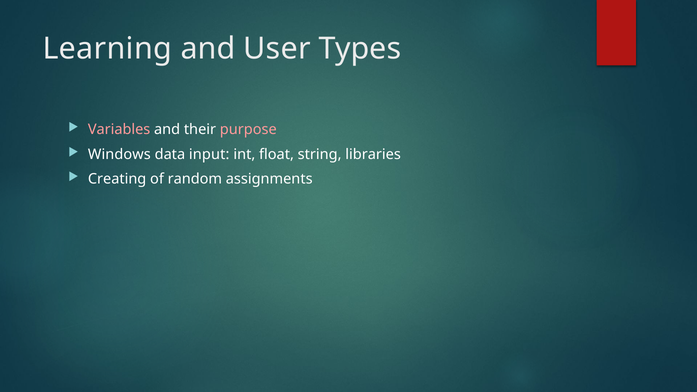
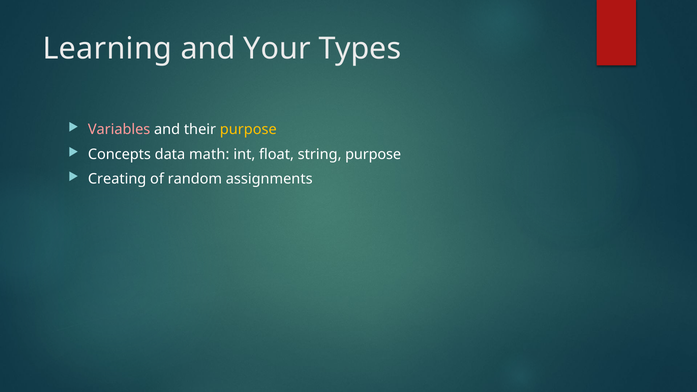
User: User -> Your (277, 49)
purpose colour: pink -> yellow (248, 130)
Windows: Windows -> Concepts (119, 154)
input: input -> math (209, 154)
string libraries: libraries -> purpose (373, 154)
